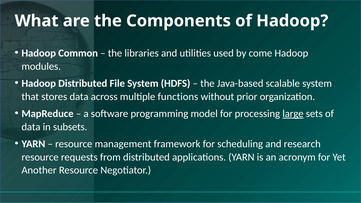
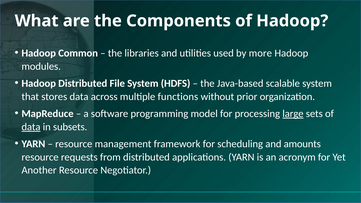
come: come -> more (260, 53)
data underline: none -> present (31, 127)
research: research -> amounts (302, 144)
